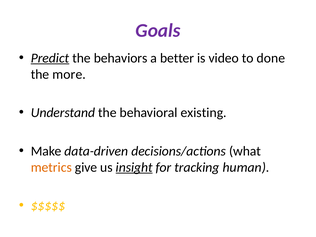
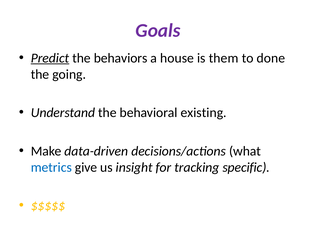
better: better -> house (177, 58)
video: video -> them (224, 58)
more: more -> going (69, 74)
metrics colour: orange -> blue (51, 167)
insight underline: present -> none (134, 167)
human: human -> specific (246, 167)
